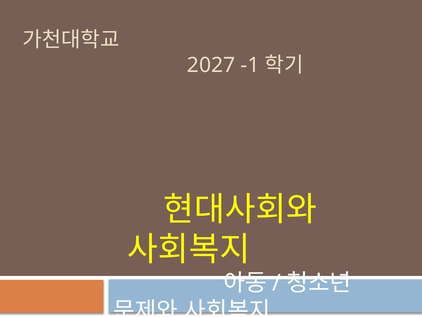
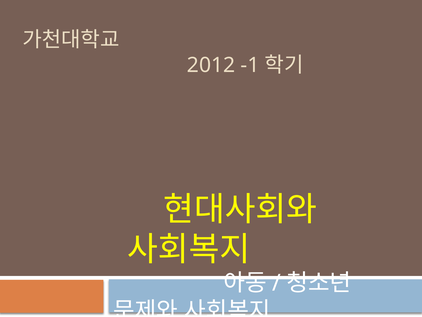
2027: 2027 -> 2012 (211, 65)
